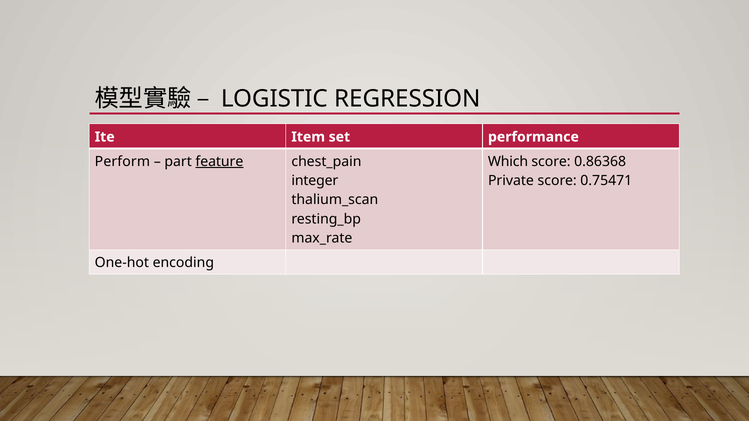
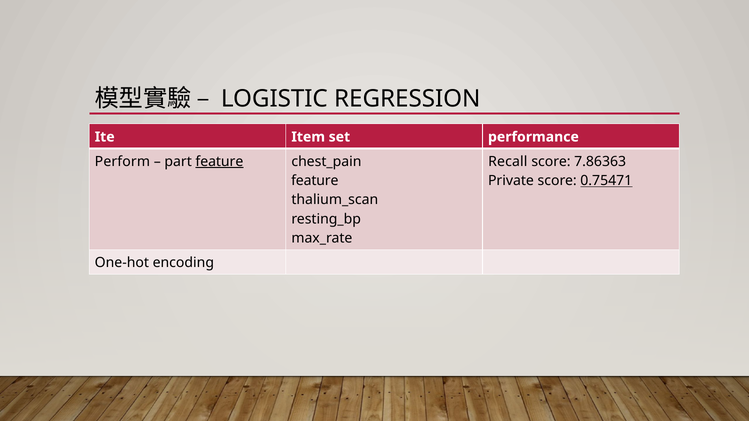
Which: Which -> Recall (508, 162)
0.86368: 0.86368 -> 7.86363 (600, 162)
integer: integer -> feature (315, 181)
0.75471 underline: none -> present (606, 181)
